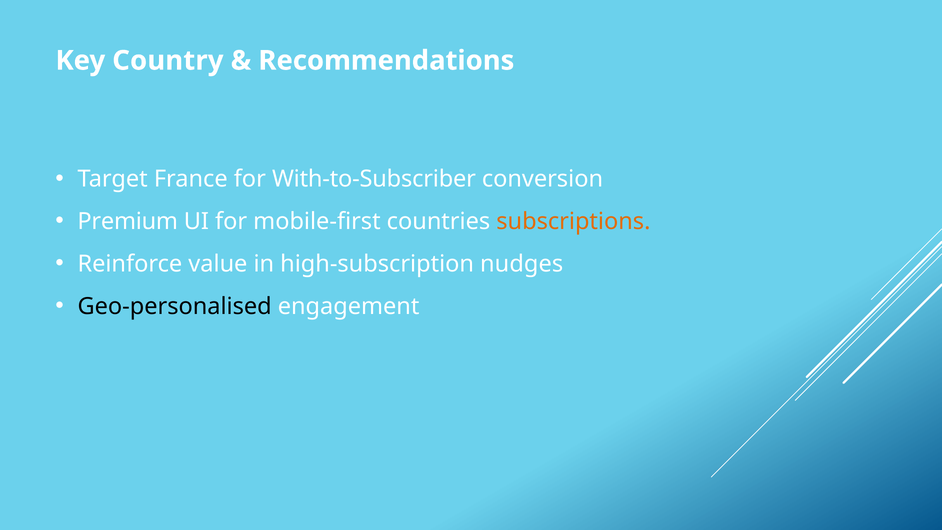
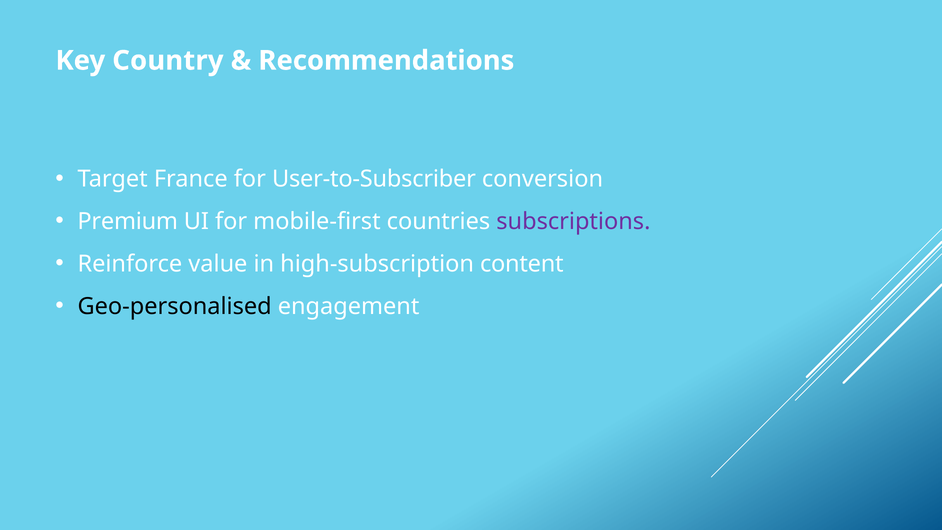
With-to-Subscriber: With-to-Subscriber -> User-to-Subscriber (374, 179)
subscriptions colour: orange -> purple (573, 221)
nudges: nudges -> content (522, 264)
